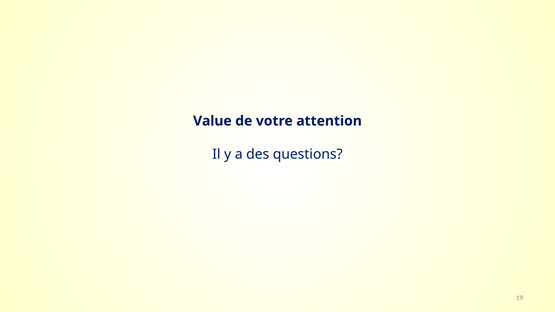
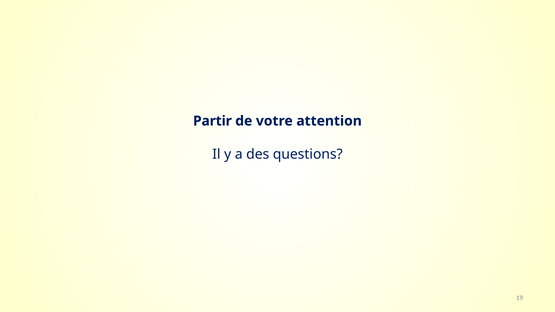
Value: Value -> Partir (212, 121)
